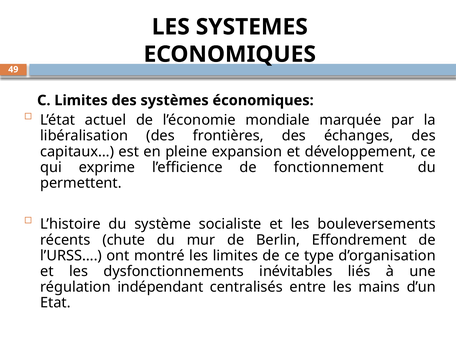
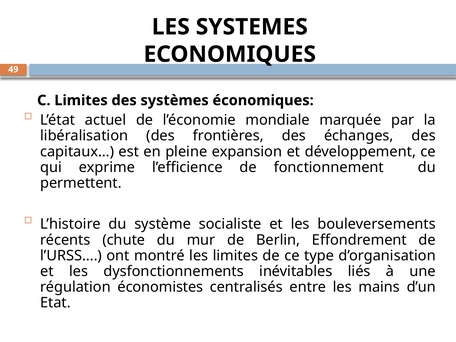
indépendant: indépendant -> économistes (160, 287)
